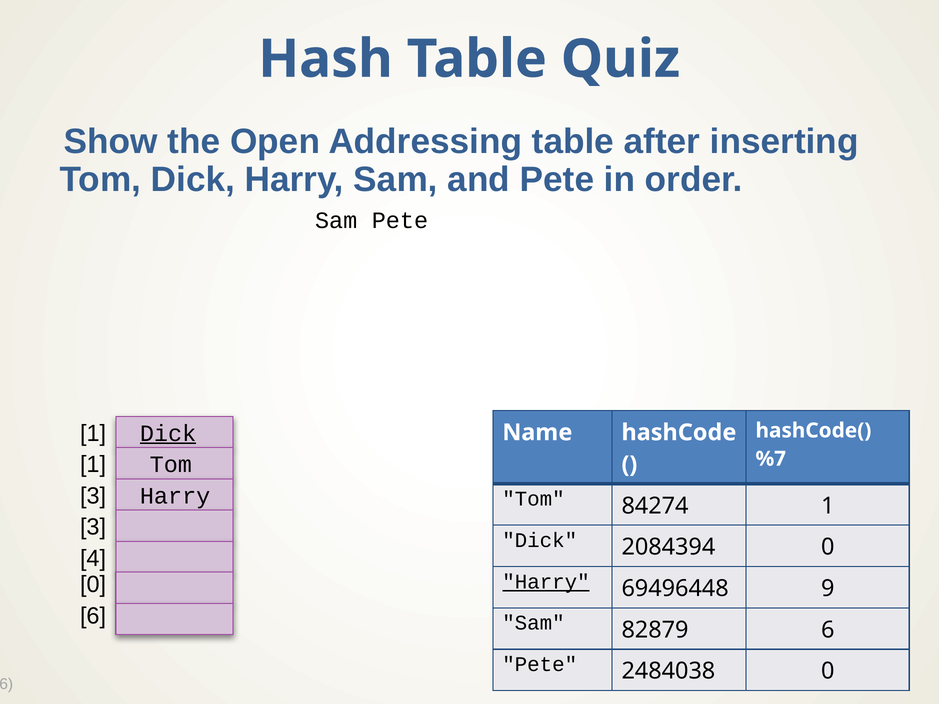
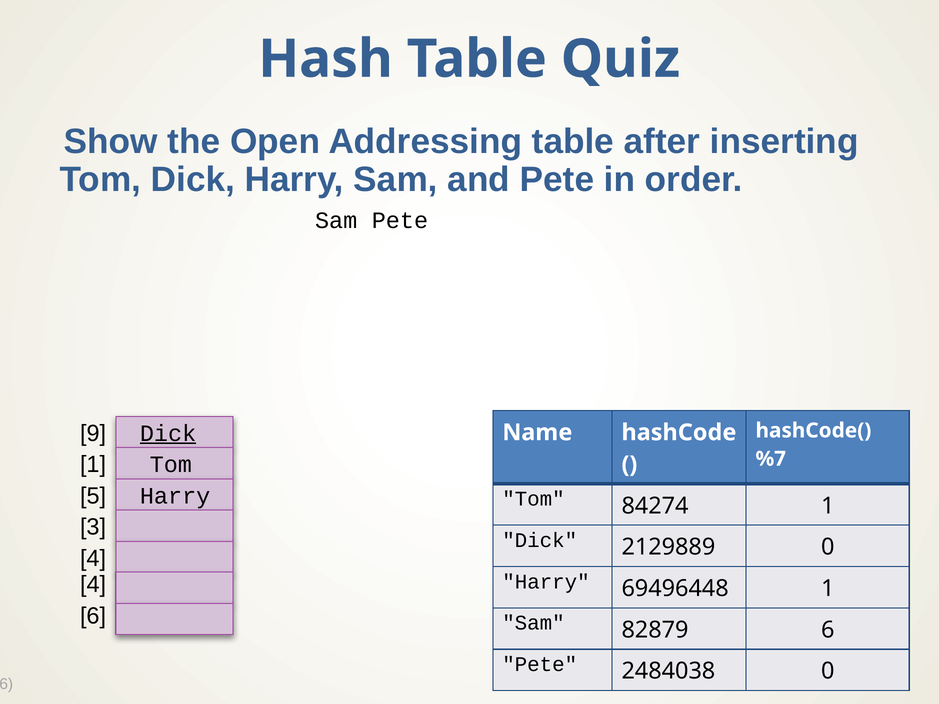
1: 1 -> 9 (93, 434)
3: 3 -> 5 (93, 496)
2084394: 2084394 -> 2129889 (668, 547)
0: 0 -> 4 (93, 585)
Harry underline: present -> none (546, 582)
69496448 9: 9 -> 1 (828, 589)
